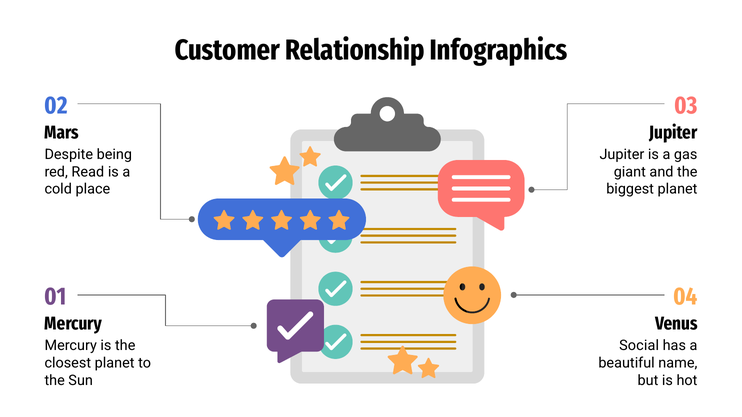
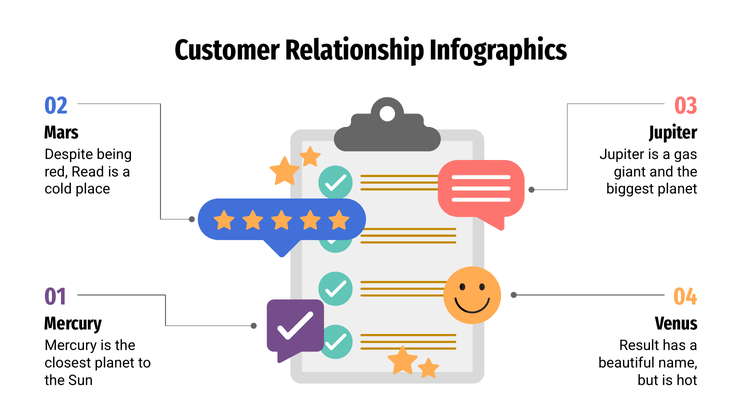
Social: Social -> Result (639, 346)
